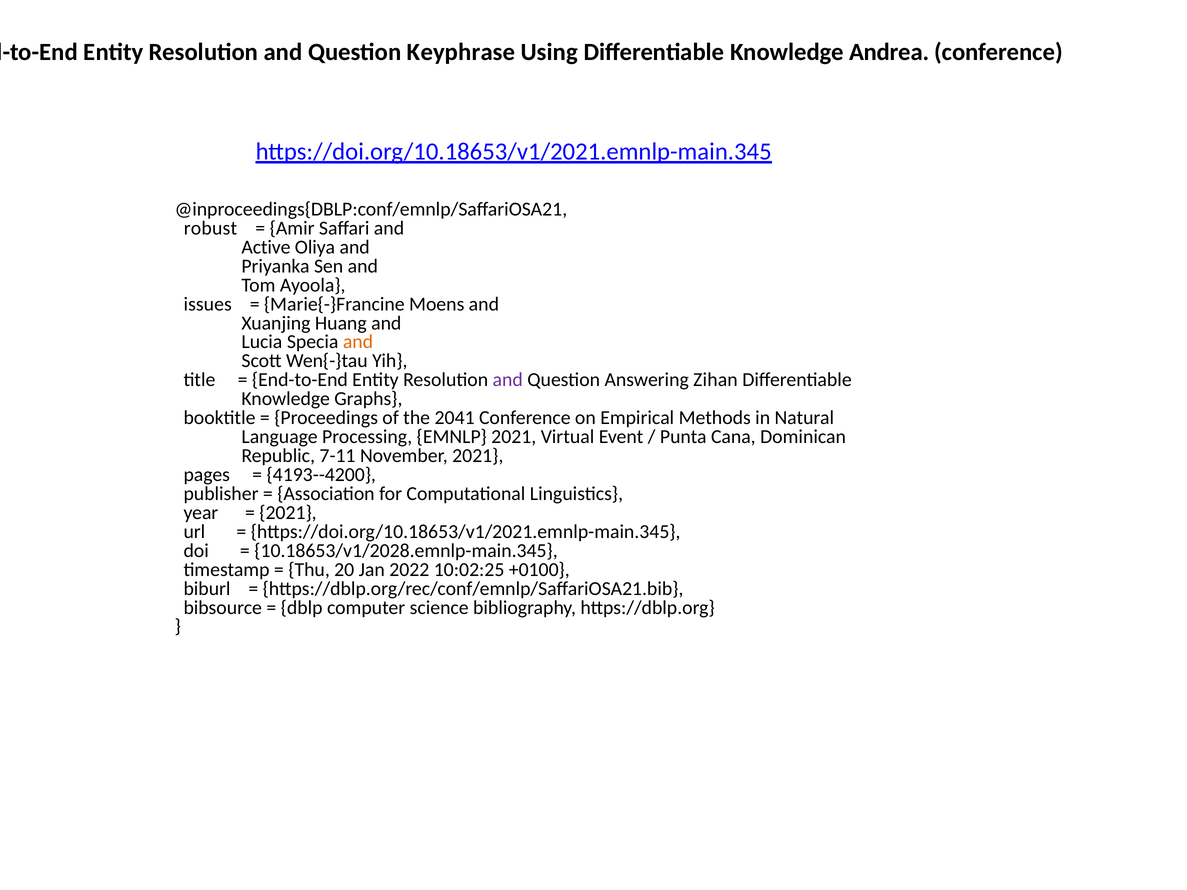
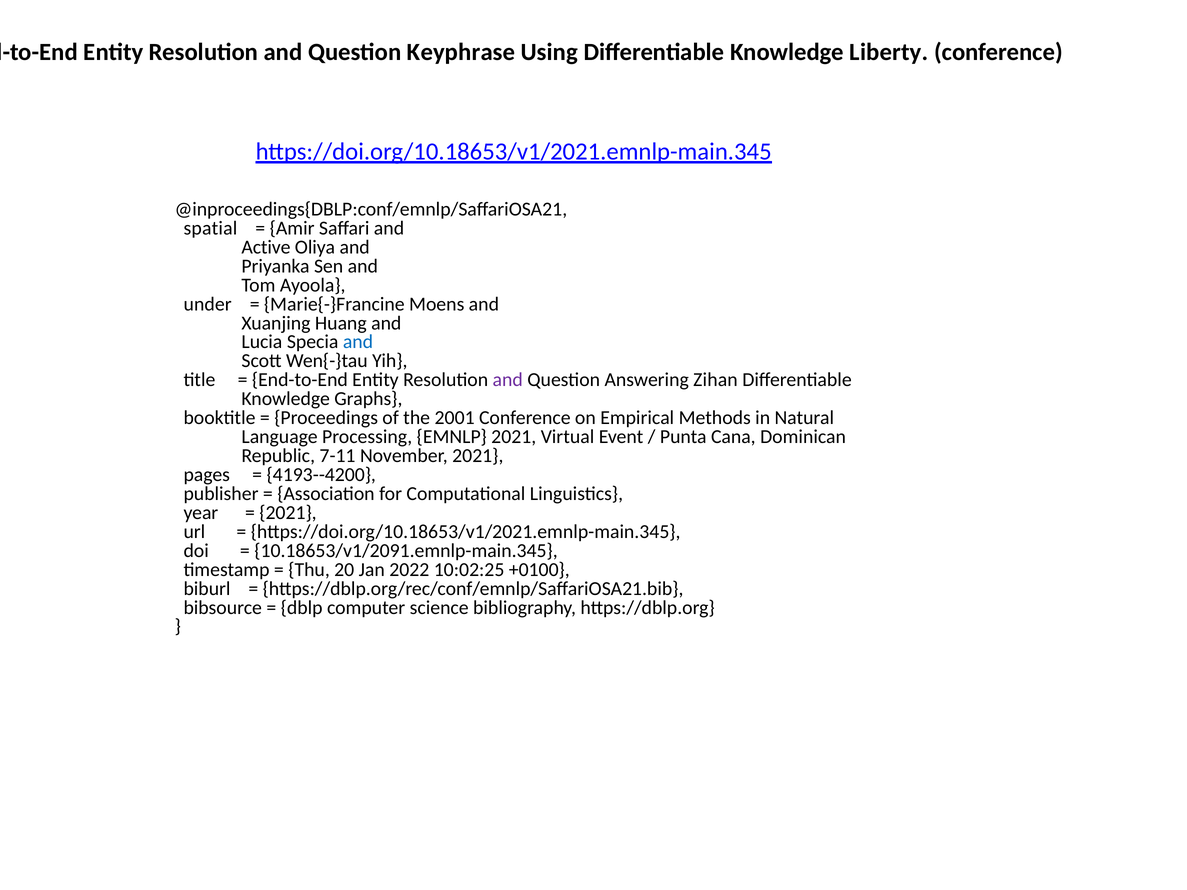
Andrea: Andrea -> Liberty (889, 52)
robust: robust -> spatial (210, 228)
issues: issues -> under (208, 304)
and colour: orange -> blue (358, 342)
2041: 2041 -> 2001 (455, 418)
10.18653/v1/2028.emnlp-main.345: 10.18653/v1/2028.emnlp-main.345 -> 10.18653/v1/2091.emnlp-main.345 (406, 551)
